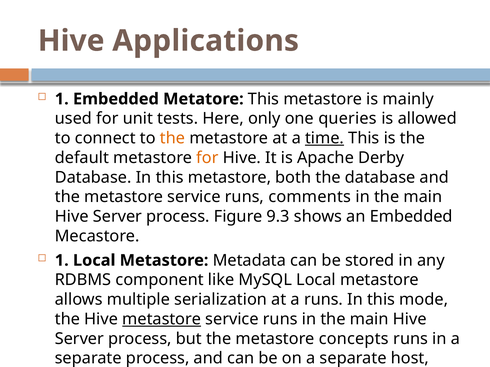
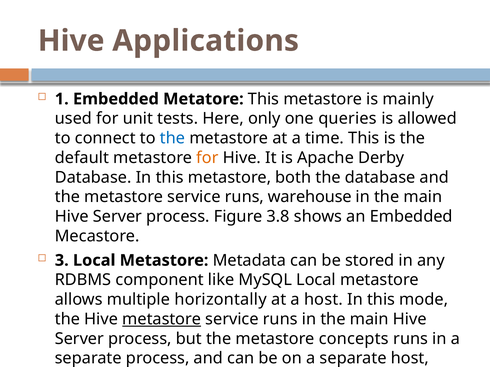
the colour: orange -> blue (173, 138)
time underline: present -> none (325, 138)
comments: comments -> warehouse (310, 197)
9.3: 9.3 -> 3.8 (278, 217)
1: 1 -> 3 (62, 261)
serialization: serialization -> horizontally (221, 300)
a runs: runs -> host (323, 300)
